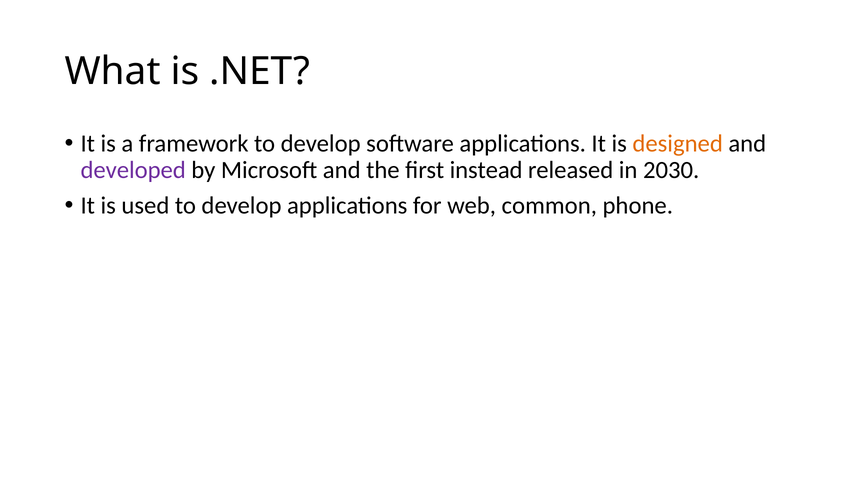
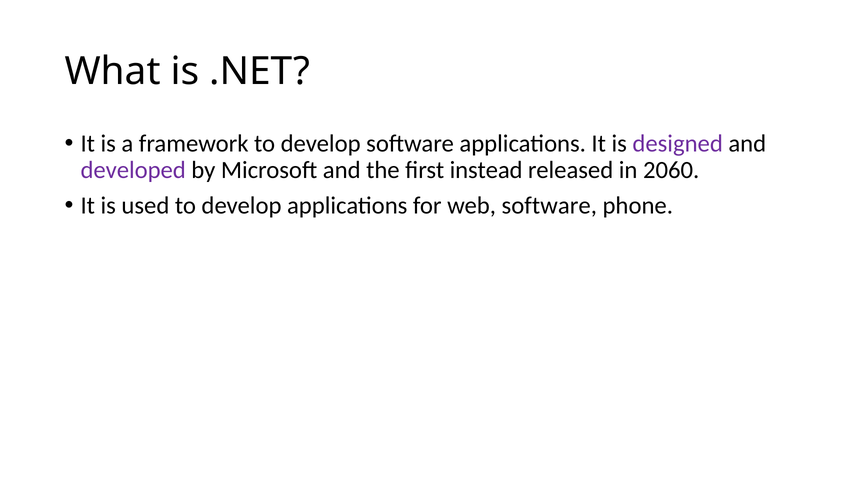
designed colour: orange -> purple (678, 143)
2030: 2030 -> 2060 (671, 170)
web common: common -> software (549, 206)
